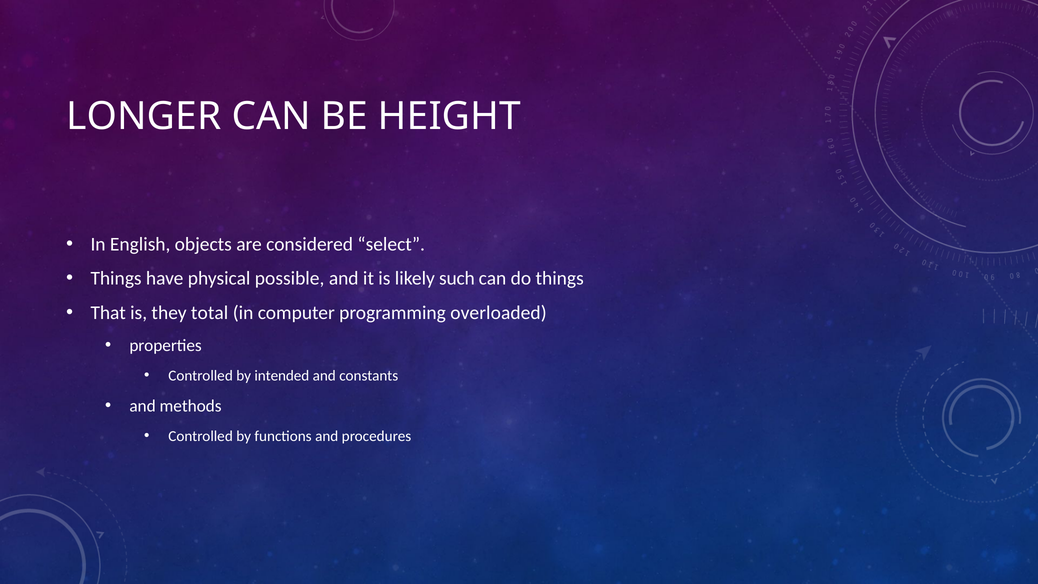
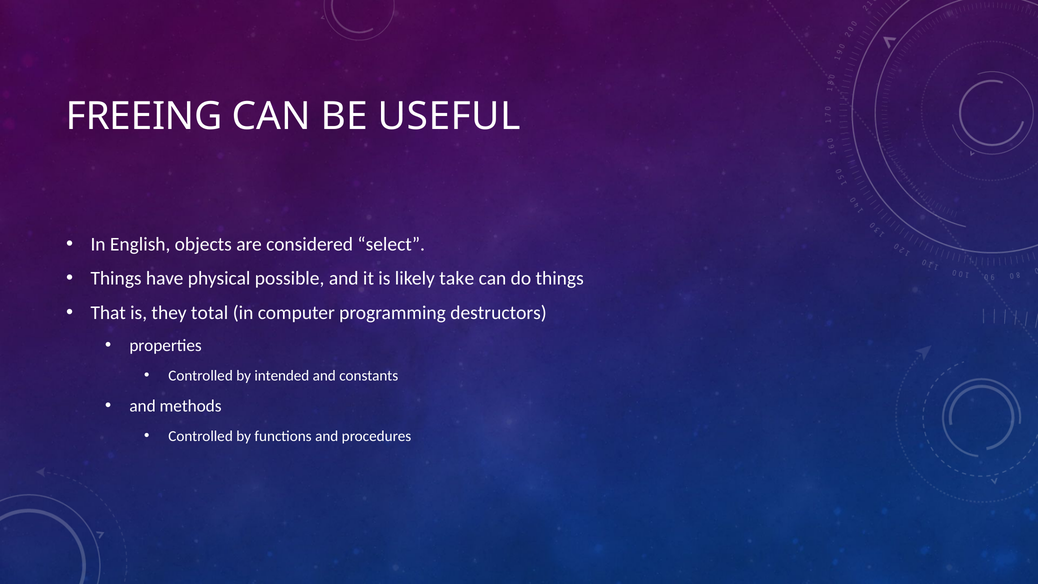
LONGER: LONGER -> FREEING (144, 117)
HEIGHT: HEIGHT -> USEFUL (449, 117)
such: such -> take (457, 278)
overloaded: overloaded -> destructors (499, 313)
